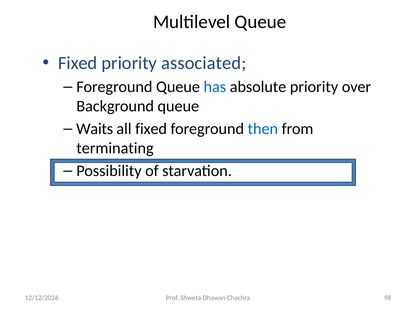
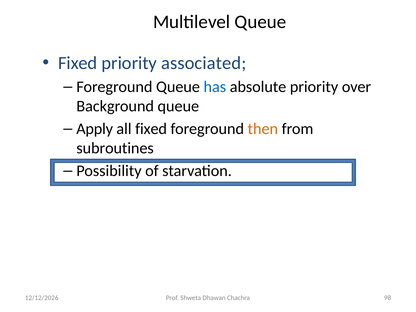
Waits: Waits -> Apply (95, 129)
then colour: blue -> orange (263, 129)
terminating: terminating -> subroutines (115, 148)
